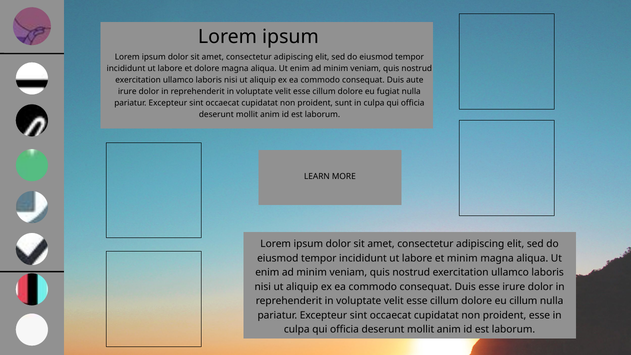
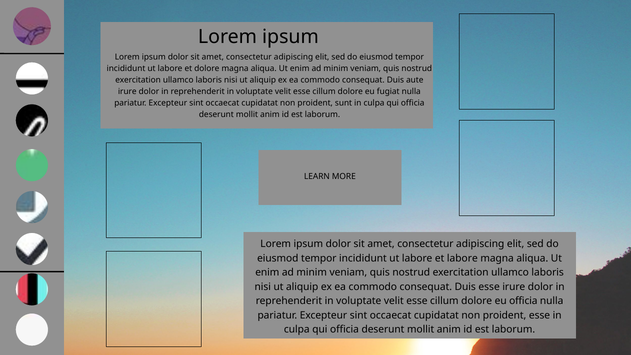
et minim: minim -> labore (462, 258)
eu cillum: cillum -> officia (523, 301)
